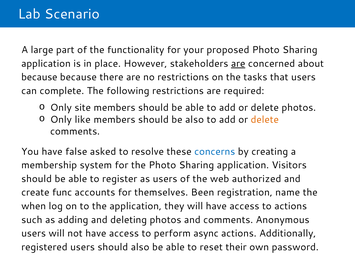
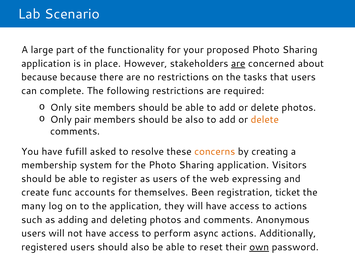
like: like -> pair (83, 119)
false: false -> fufill (76, 151)
concerns colour: blue -> orange (215, 151)
authorized: authorized -> expressing (257, 178)
name: name -> ticket (288, 192)
when: when -> many (34, 206)
own underline: none -> present (259, 246)
